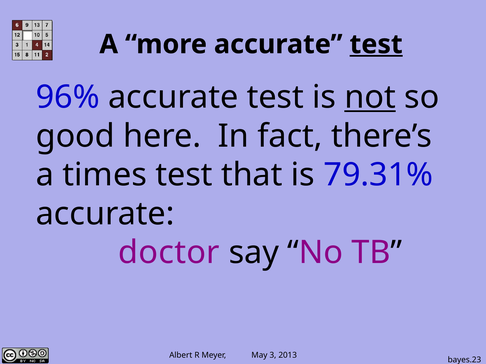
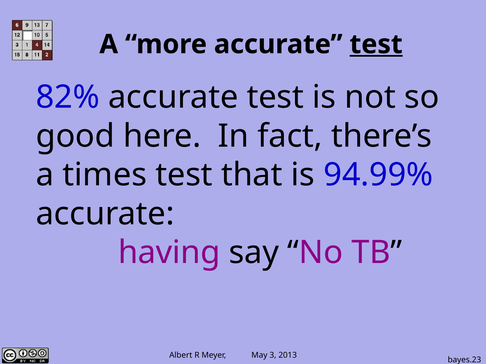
96%: 96% -> 82% (68, 97)
not underline: present -> none (370, 97)
79.31%: 79.31% -> 94.99% (378, 175)
doctor: doctor -> having (169, 253)
